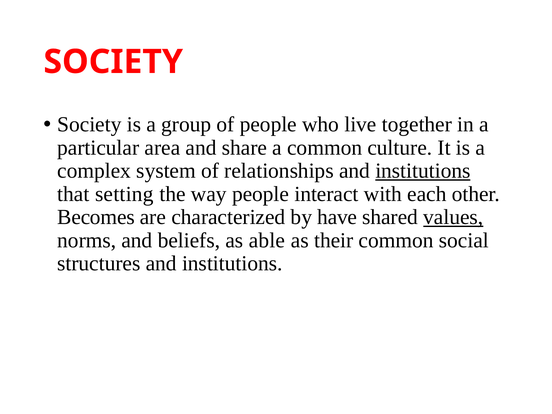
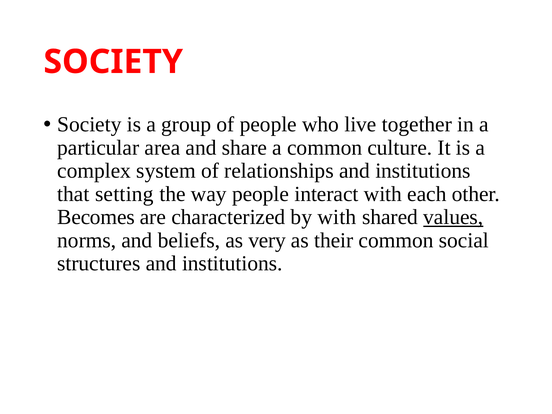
institutions underline: present -> none (423, 171)
by have: have -> with (337, 217)
able: able -> very (267, 240)
